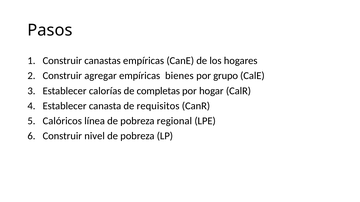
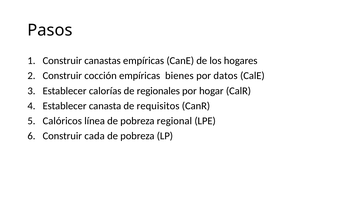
agregar: agregar -> cocción (101, 76)
grupo: grupo -> datos (226, 76)
completas: completas -> regionales (158, 91)
nivel: nivel -> cada (95, 136)
